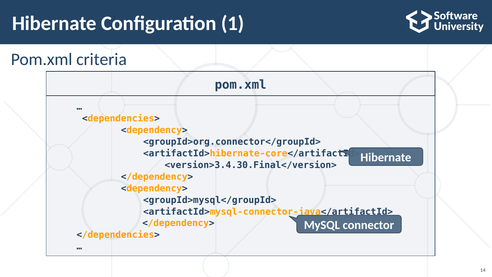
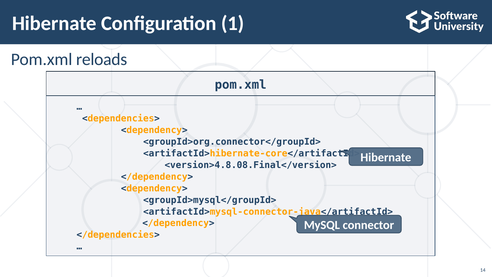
criteria: criteria -> reloads (102, 59)
<version>3.4.30.Final</version>: <version>3.4.30.Final</version> -> <version>4.8.08.Final</version> (251, 165)
